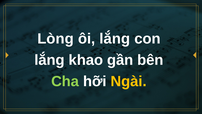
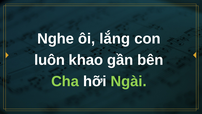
Lòng: Lòng -> Nghe (56, 39)
lắng: lắng -> luôn (50, 60)
Ngài colour: yellow -> light green (129, 81)
